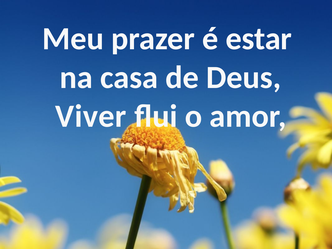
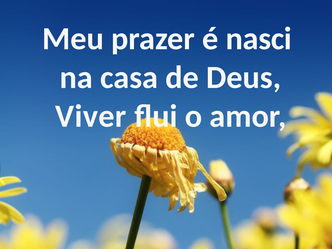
estar: estar -> nasci (259, 39)
